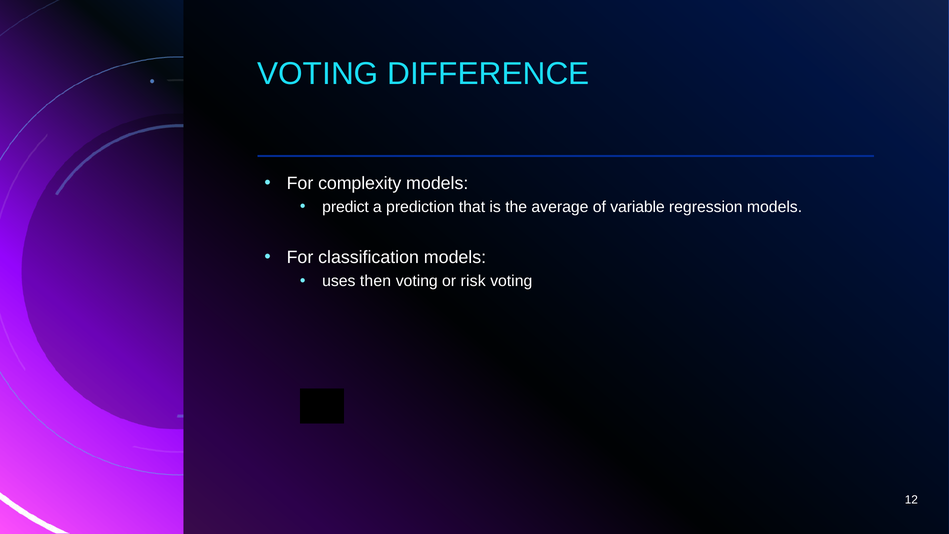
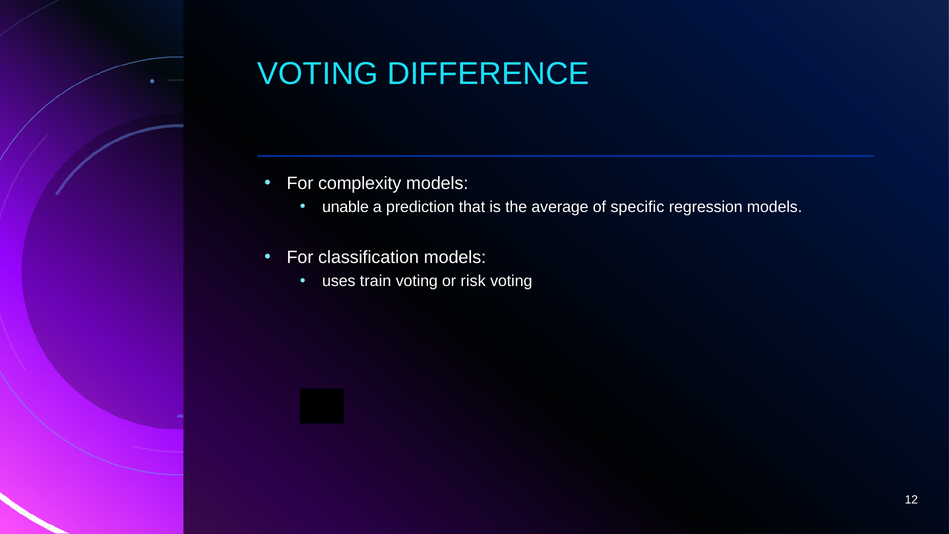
predict: predict -> unable (346, 207)
variable: variable -> specific (637, 207)
then: then -> train (376, 281)
